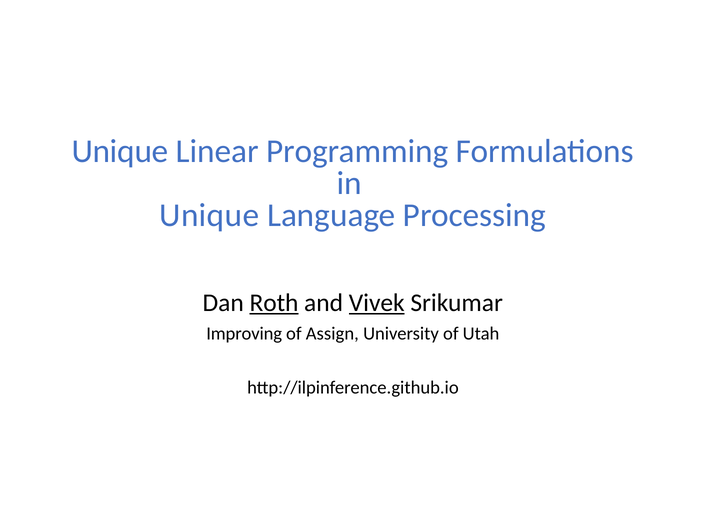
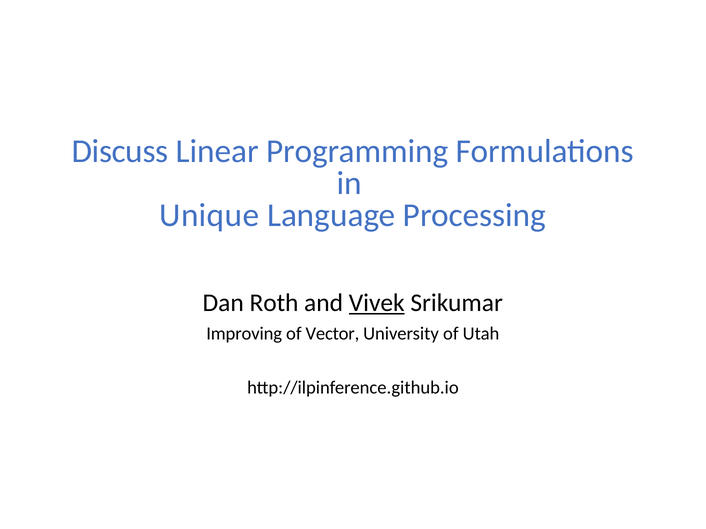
Unique: Unique -> Discuss (120, 151)
Roth underline: present -> none (274, 303)
Assign: Assign -> Vector (332, 334)
